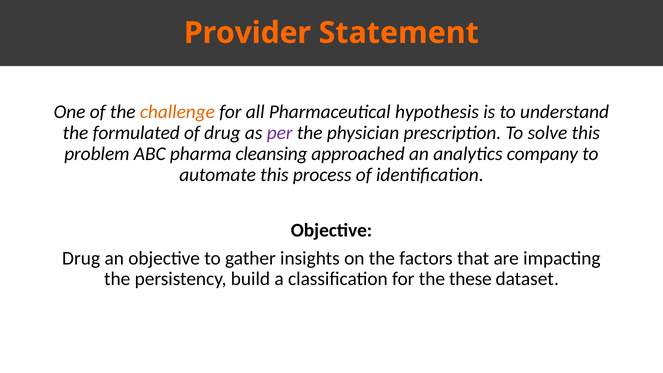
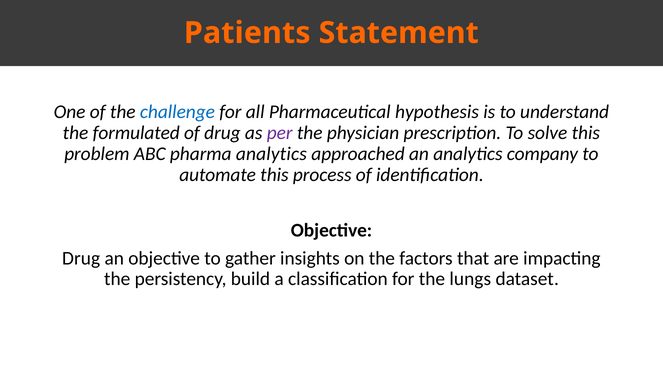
Provider: Provider -> Patients (247, 33)
challenge colour: orange -> blue (177, 112)
pharma cleansing: cleansing -> analytics (271, 154)
these: these -> lungs (470, 279)
